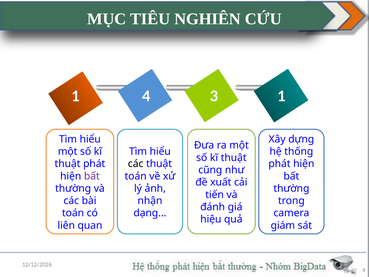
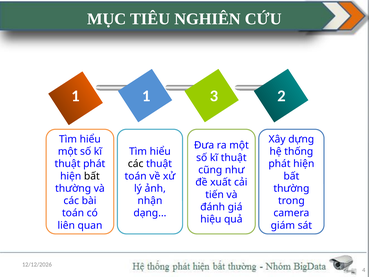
1 4: 4 -> 1 (146, 96)
3 1: 1 -> 2 (282, 96)
bất colour: purple -> black (92, 176)
